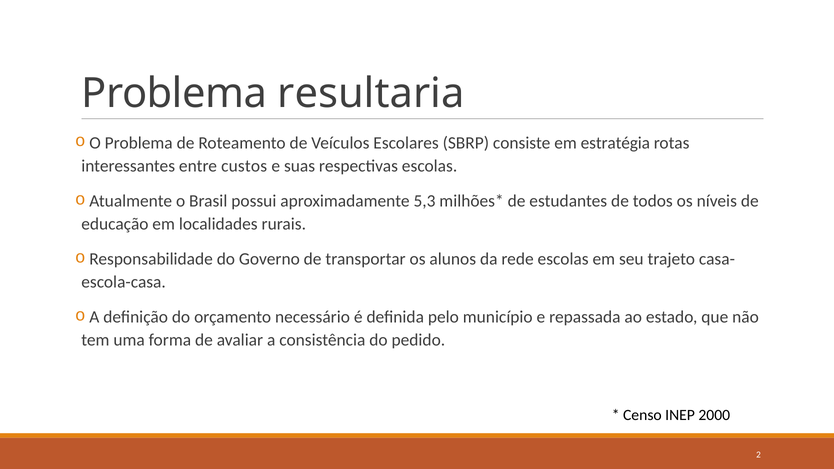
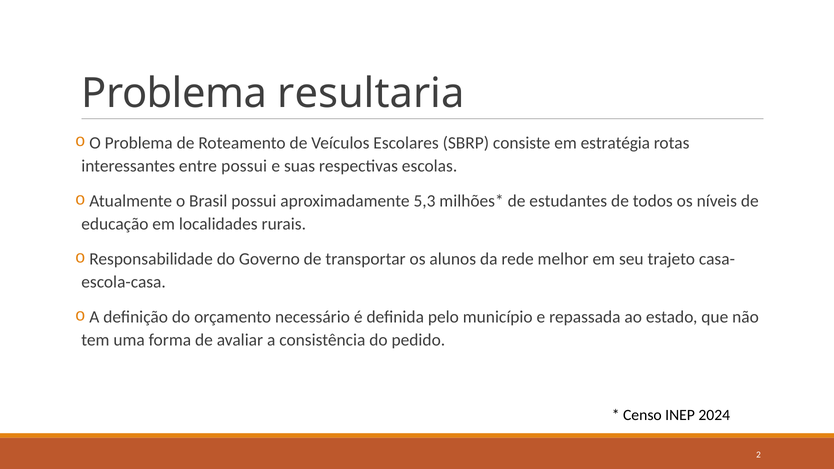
entre custos: custos -> possui (244, 166)
rede escolas: escolas -> melhor (563, 259)
2000: 2000 -> 2024 (714, 415)
